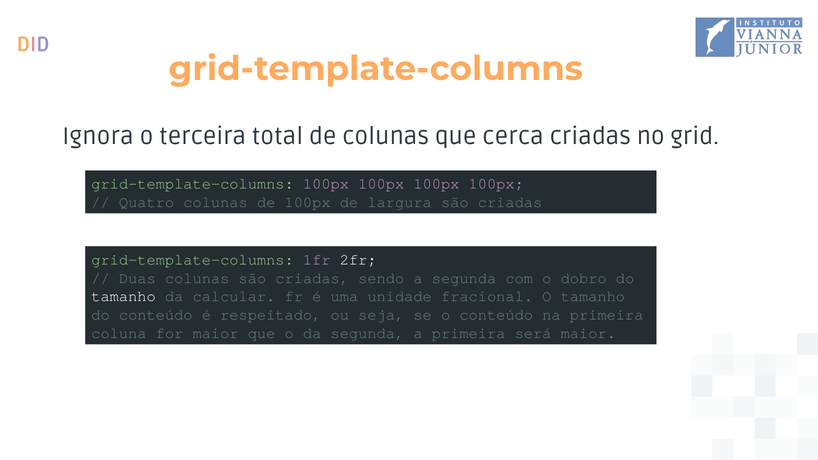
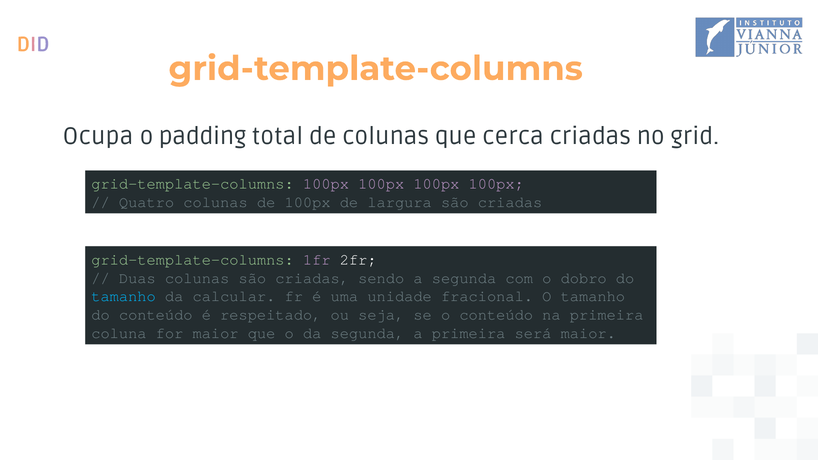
Ignora: Ignora -> Ocupa (98, 137)
terceira: terceira -> padding (203, 137)
tamanho colour: white -> light blue (124, 296)
